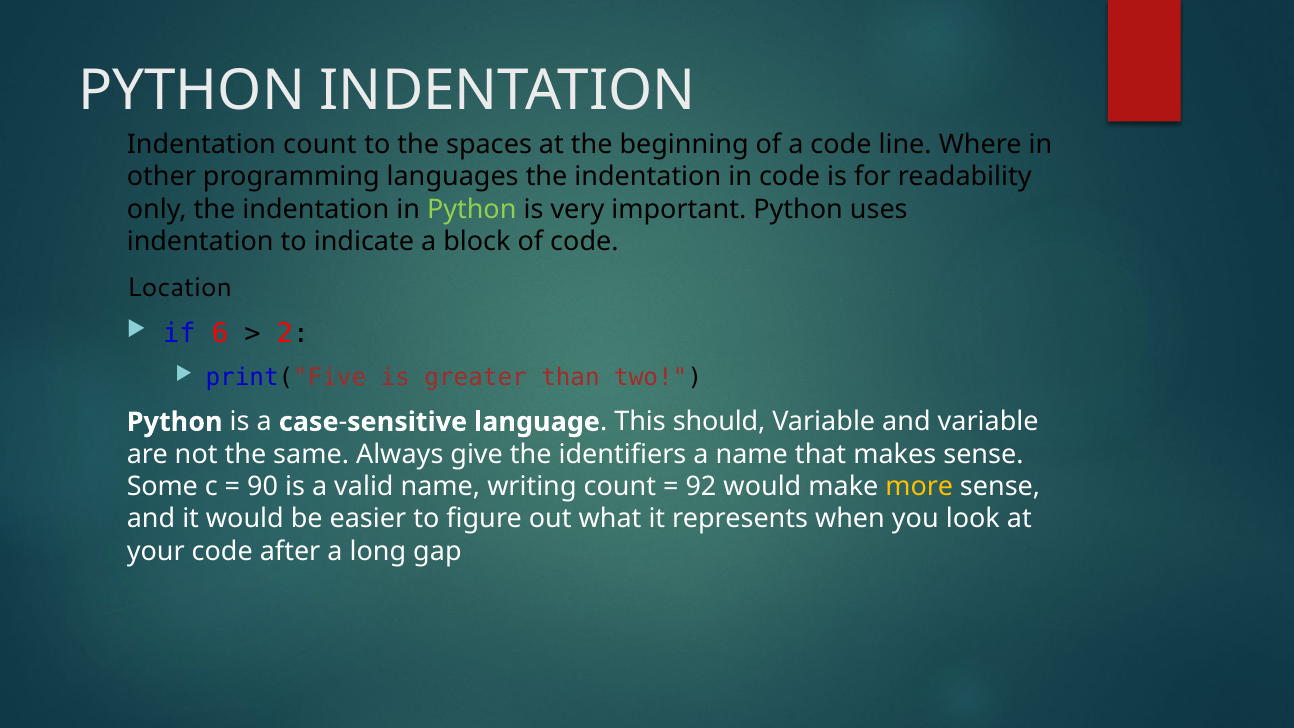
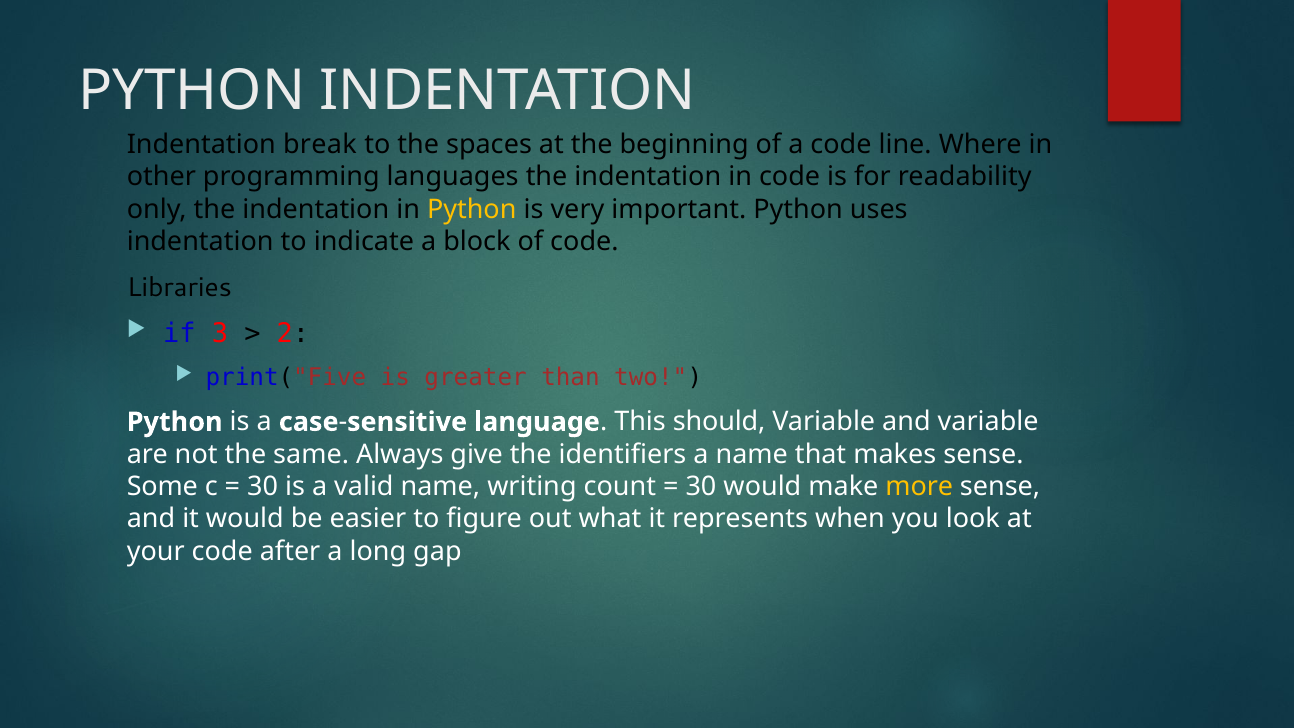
Indentation count: count -> break (320, 145)
Python colour: light green -> yellow (472, 209)
Location: Location -> Libraries (179, 288)
6: 6 -> 3 (220, 333)
90: 90 -> 30 (263, 487)
92: 92 -> 30 (701, 487)
